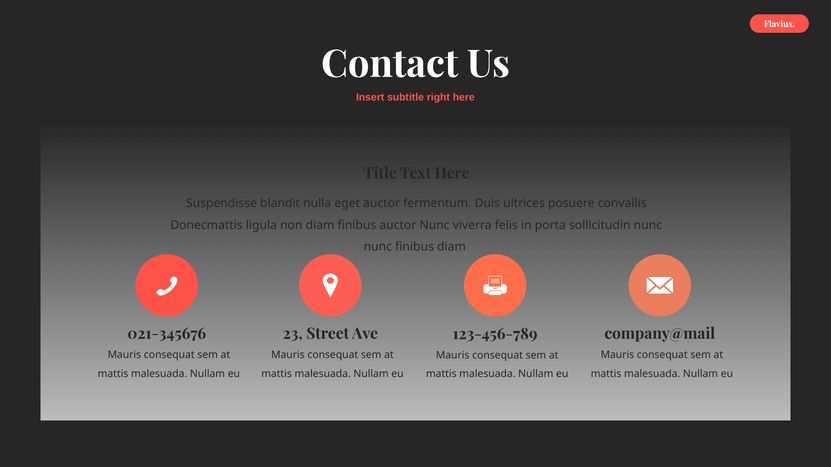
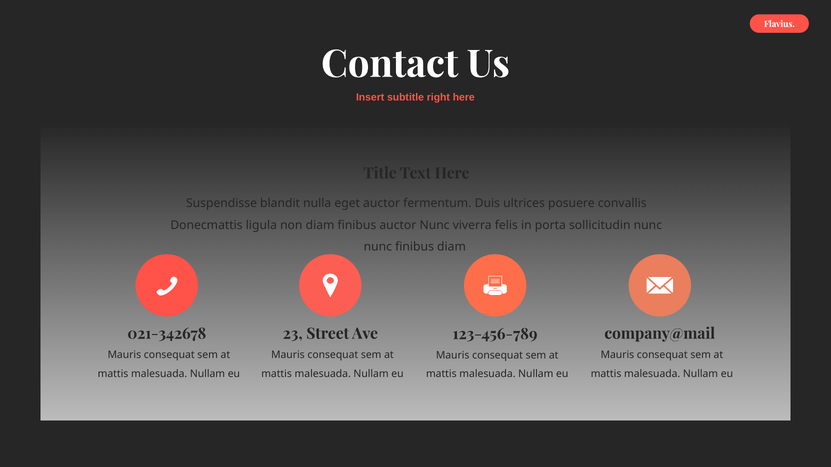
021-345676: 021-345676 -> 021-342678 (167, 334)
